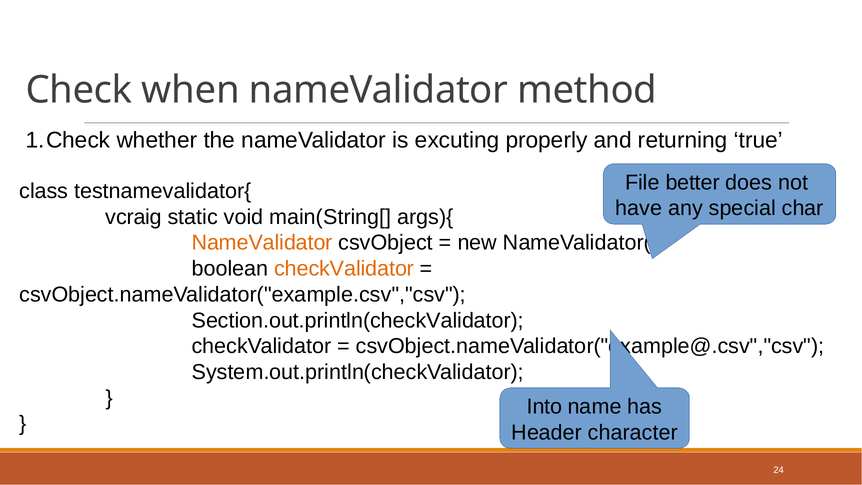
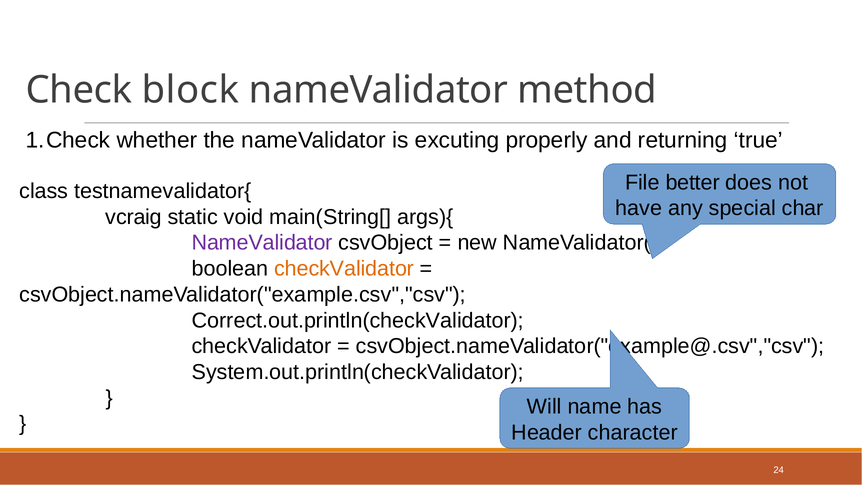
when: when -> block (191, 90)
NameValidator colour: orange -> purple (262, 243)
Section.out.println(checkValidator: Section.out.println(checkValidator -> Correct.out.println(checkValidator (358, 320)
Into: Into -> Will (544, 407)
